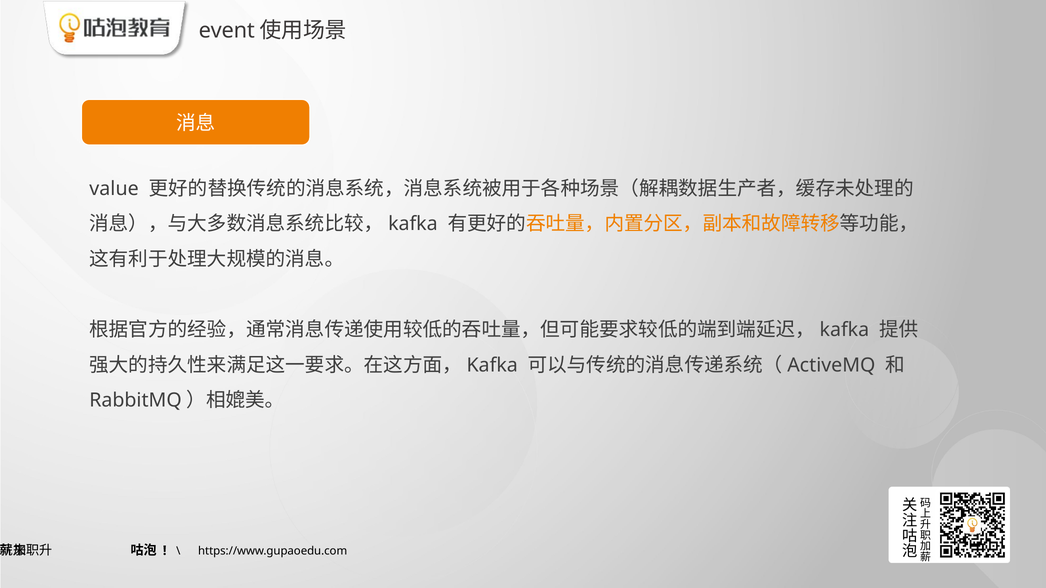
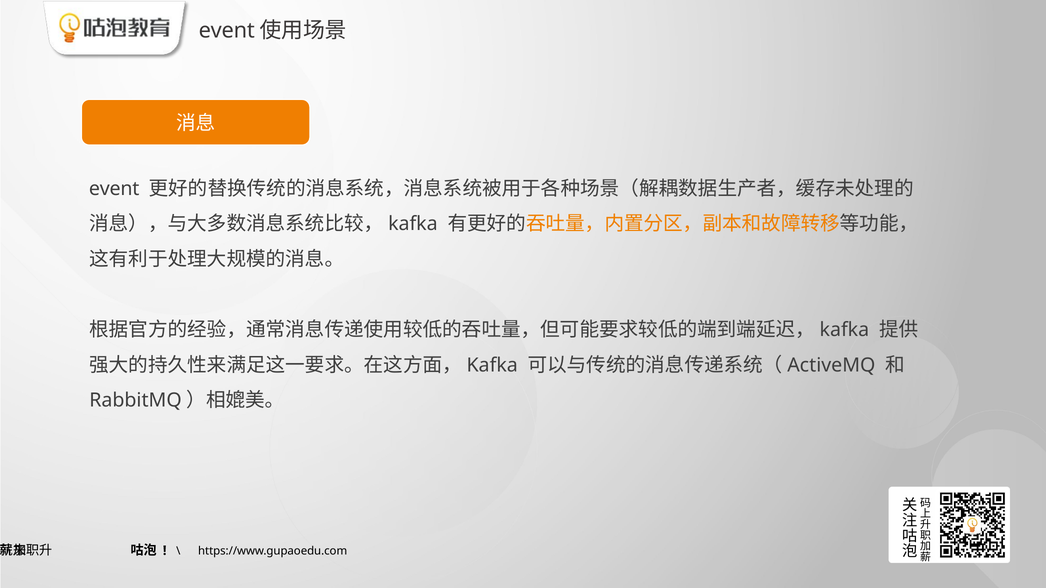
value: value -> event (114, 189)
